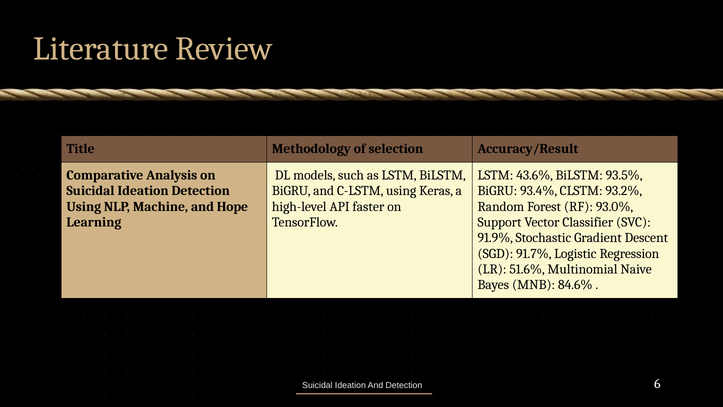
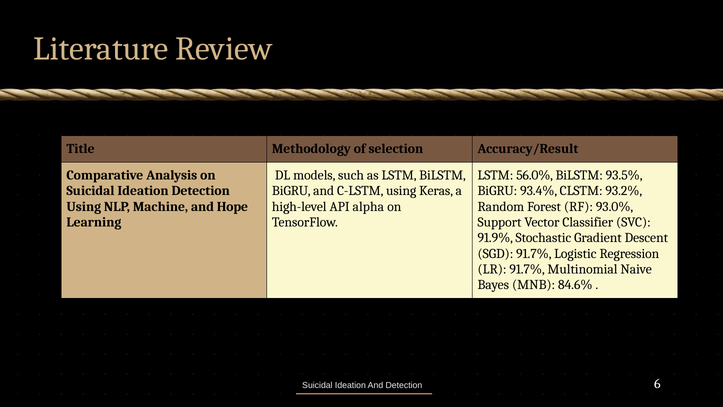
43.6%: 43.6% -> 56.0% (535, 175)
faster: faster -> alpha (368, 206)
LR 51.6%: 51.6% -> 91.7% (527, 269)
